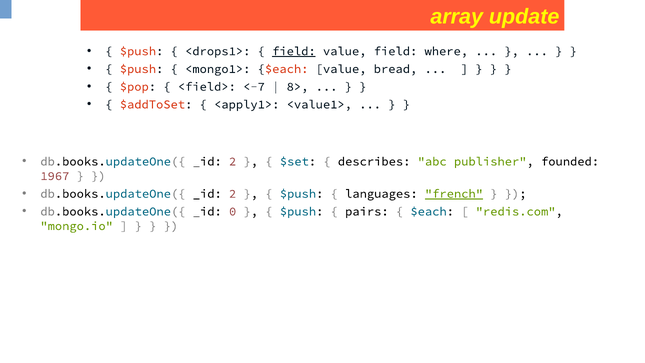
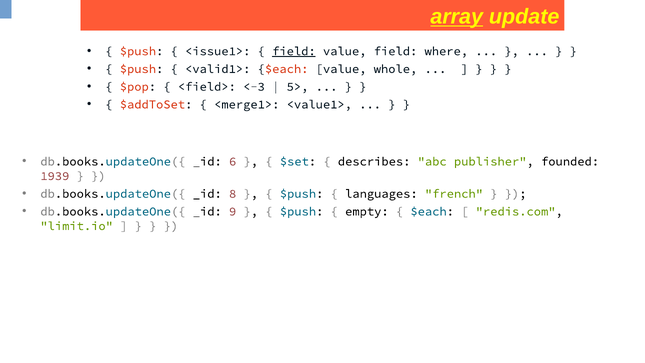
array underline: none -> present (457, 17)
<drops1>: <drops1> -> <issue1> (218, 51)
<mongo1>: <mongo1> -> <valid1> (218, 69)
bread: bread -> whole (396, 69)
<-7: <-7 -> <-3 (254, 87)
8>: 8> -> 5> (298, 87)
<apply1>: <apply1> -> <merge1> (247, 104)
2: 2 -> 6 (233, 161)
1967: 1967 -> 1939 (55, 176)
2: 2 -> 8 (233, 194)
french underline: present -> none (454, 194)
0: 0 -> 9 (233, 211)
pairs: pairs -> empty (367, 211)
mongo.io: mongo.io -> limit.io (77, 226)
